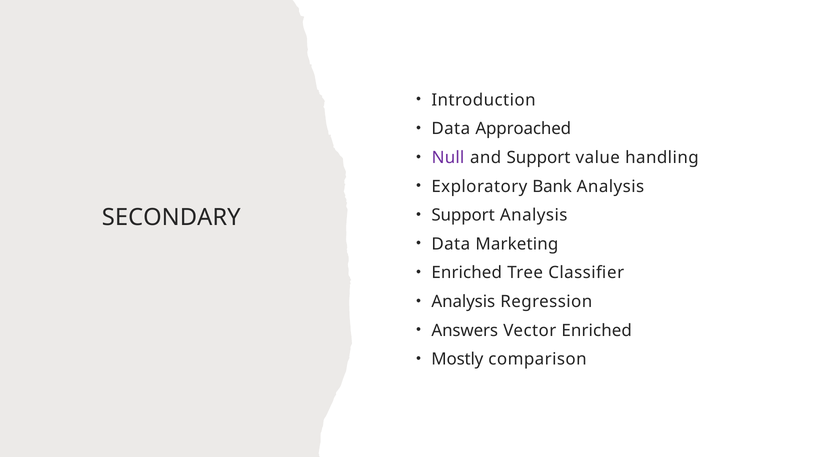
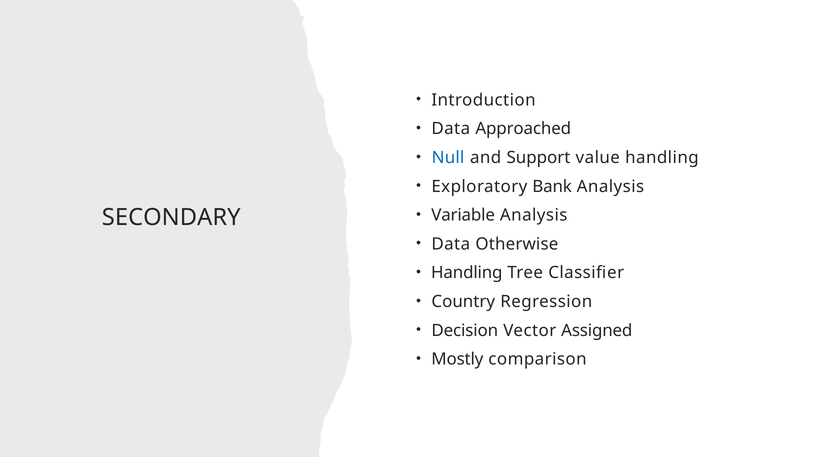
Null colour: purple -> blue (448, 158)
Support: Support -> Variable (463, 215)
Marketing: Marketing -> Otherwise (517, 244)
Enriched: Enriched -> Handling (467, 273)
Analysis: Analysis -> Country (463, 302)
Answers: Answers -> Decision (465, 331)
Vector Enriched: Enriched -> Assigned (597, 331)
